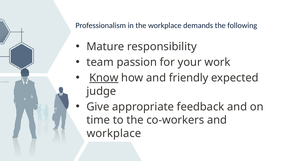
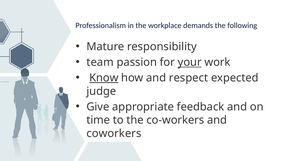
your underline: none -> present (190, 62)
friendly: friendly -> respect (189, 78)
workplace: workplace -> coworkers (114, 133)
